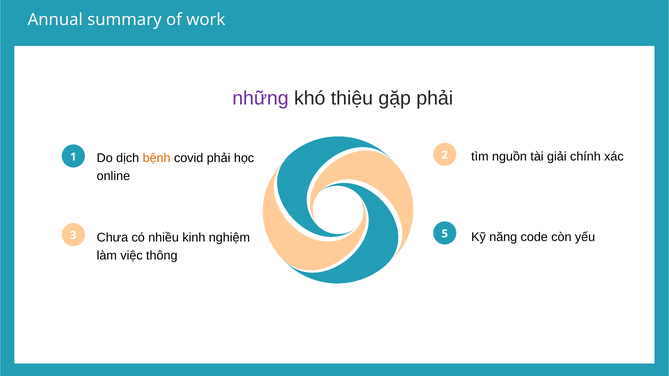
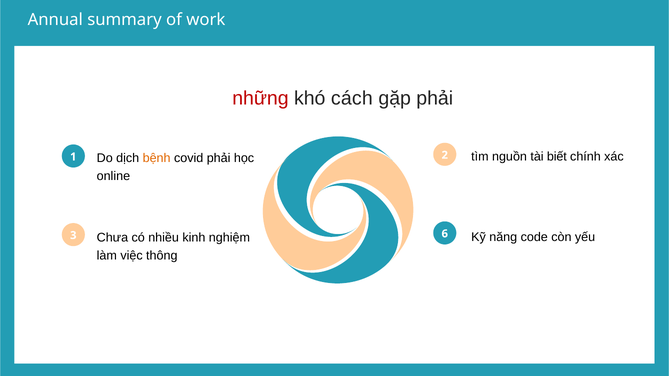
những colour: purple -> red (260, 98)
thiệu: thiệu -> cách (352, 98)
giải: giải -> biết (557, 157)
5: 5 -> 6 (445, 234)
